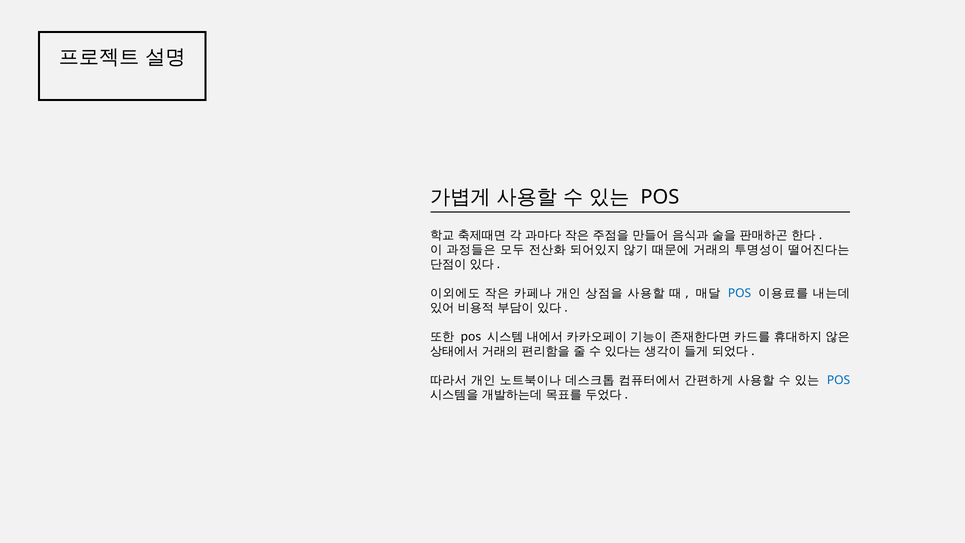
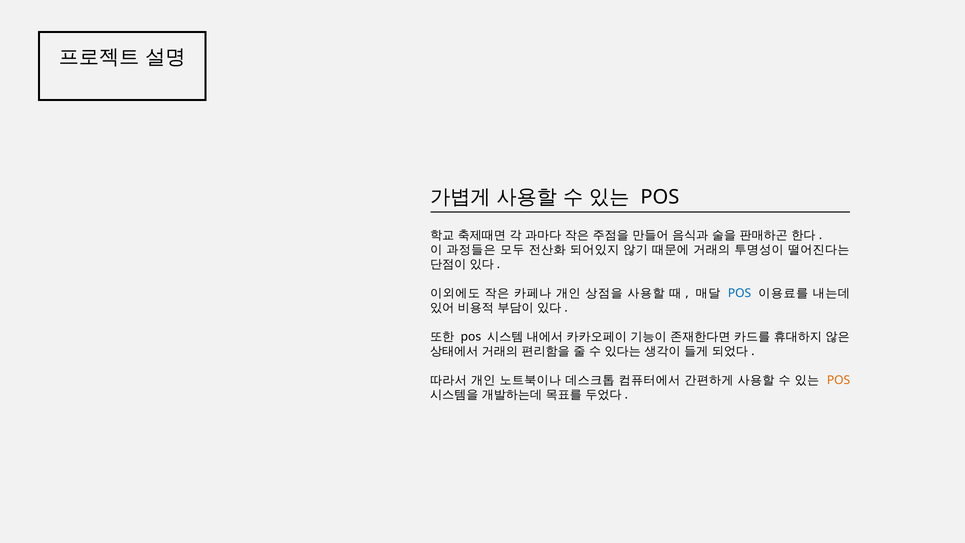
POS colour: blue -> orange (839, 380)
